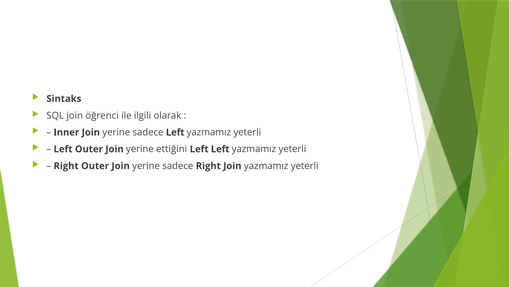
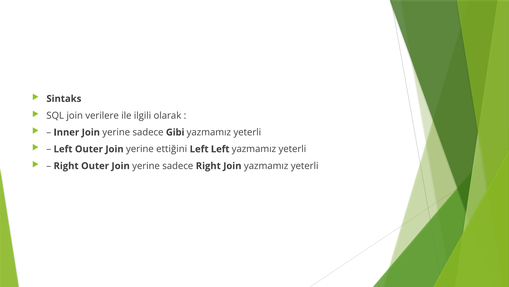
öğrenci: öğrenci -> verilere (102, 115)
sadece Left: Left -> Gibi (175, 132)
